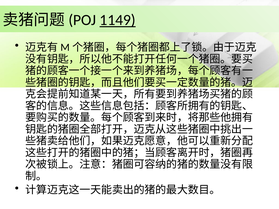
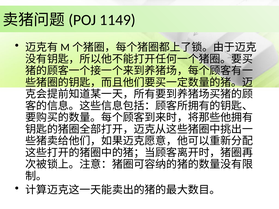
1149 underline: present -> none (118, 20)
